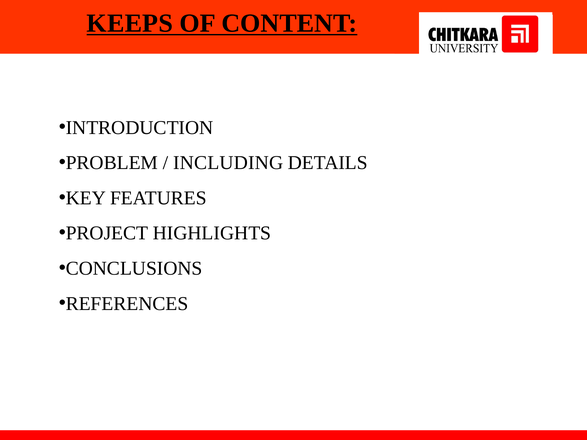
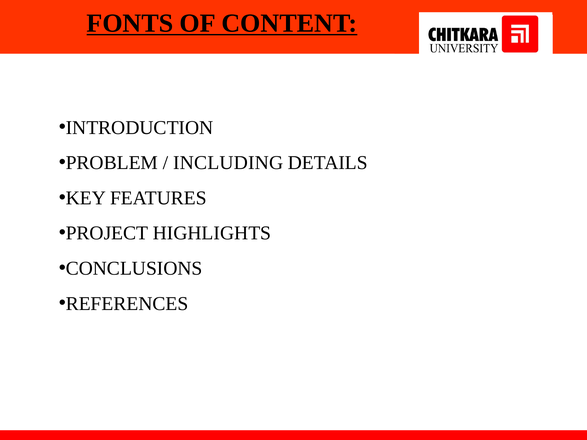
KEEPS: KEEPS -> FONTS (130, 23)
